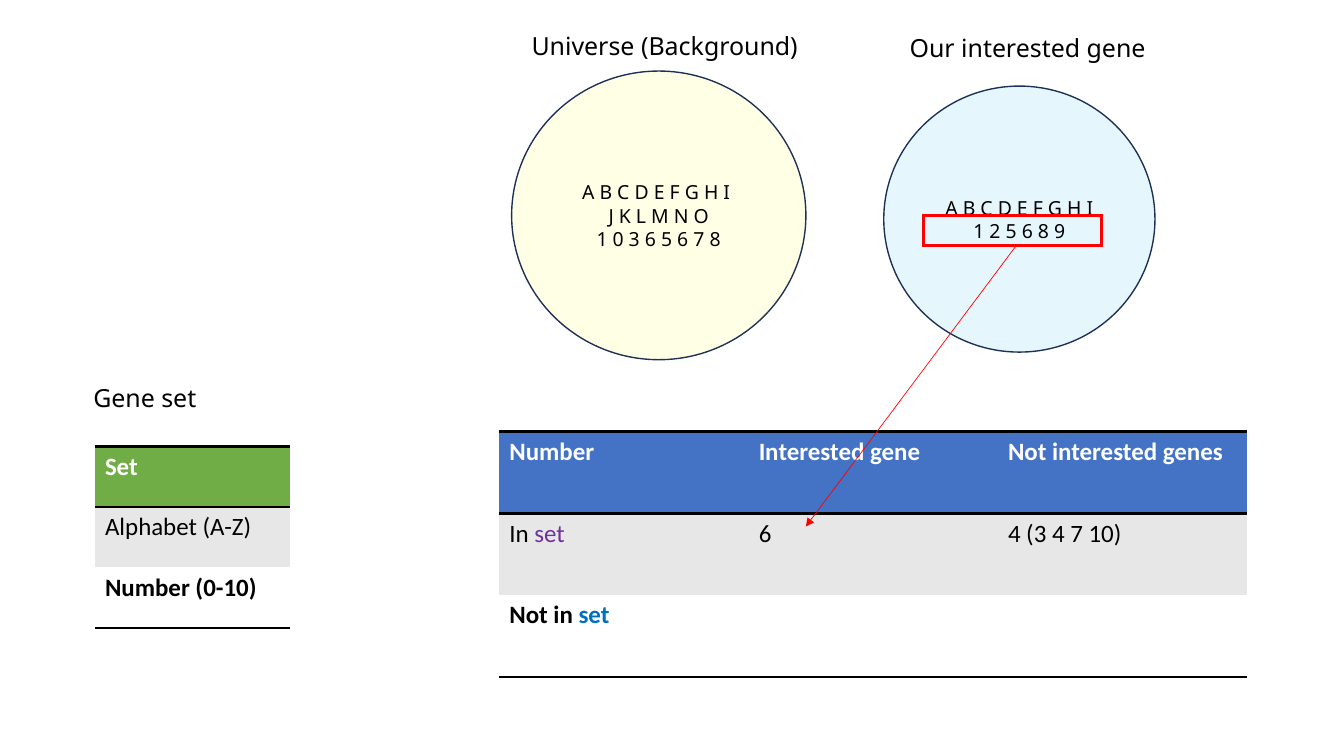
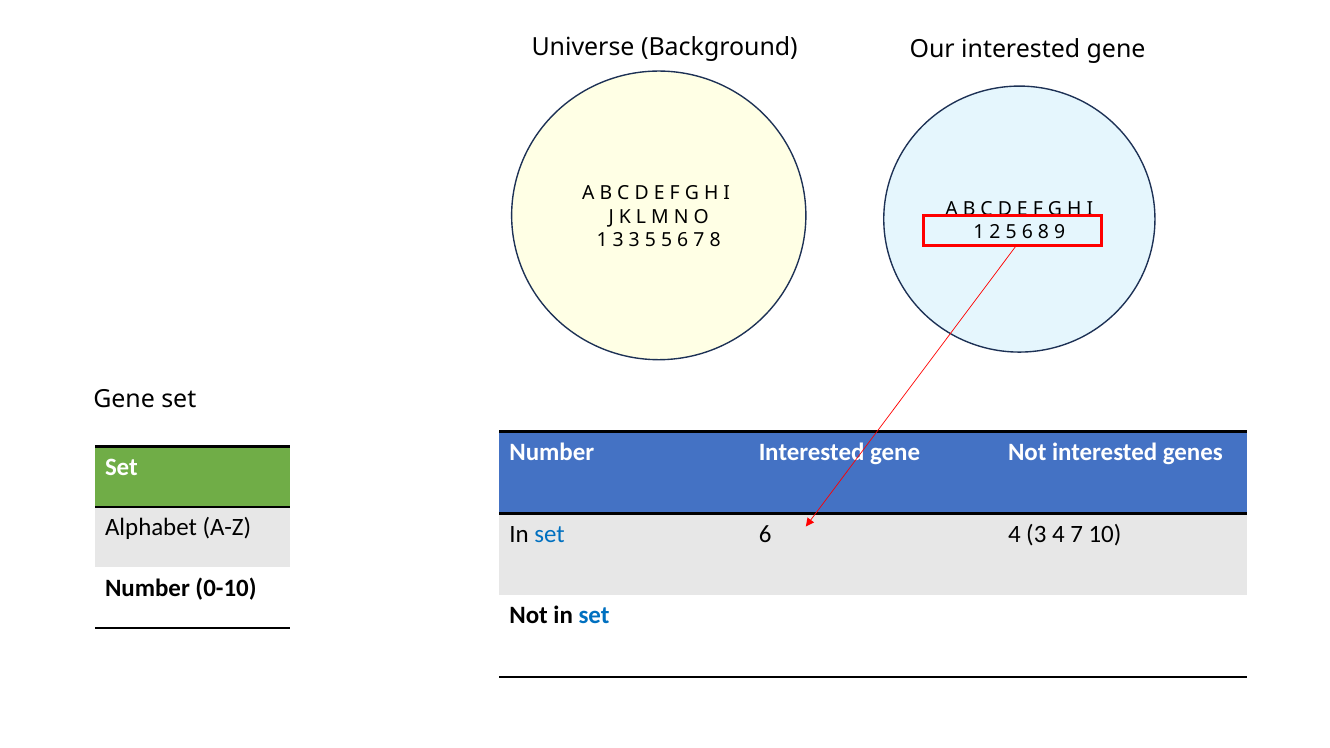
1 0: 0 -> 3 (618, 240)
3 6: 6 -> 5 (651, 240)
set colour: purple -> blue (550, 534)
